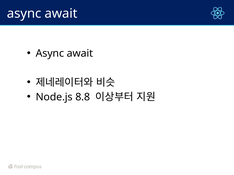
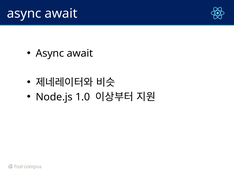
8.8: 8.8 -> 1.0 (83, 97)
